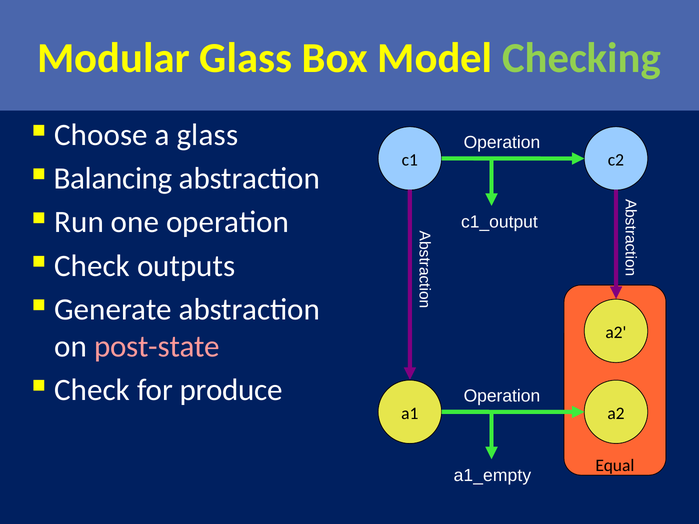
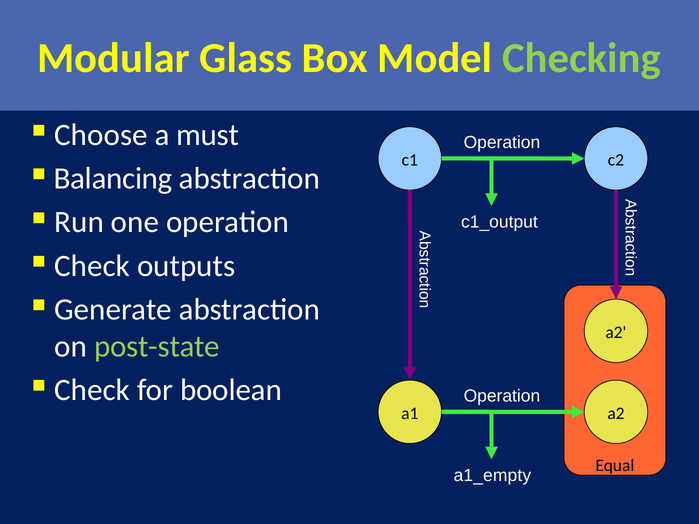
a glass: glass -> must (208, 135)
post-state colour: pink -> light green (157, 347)
produce: produce -> boolean (231, 390)
